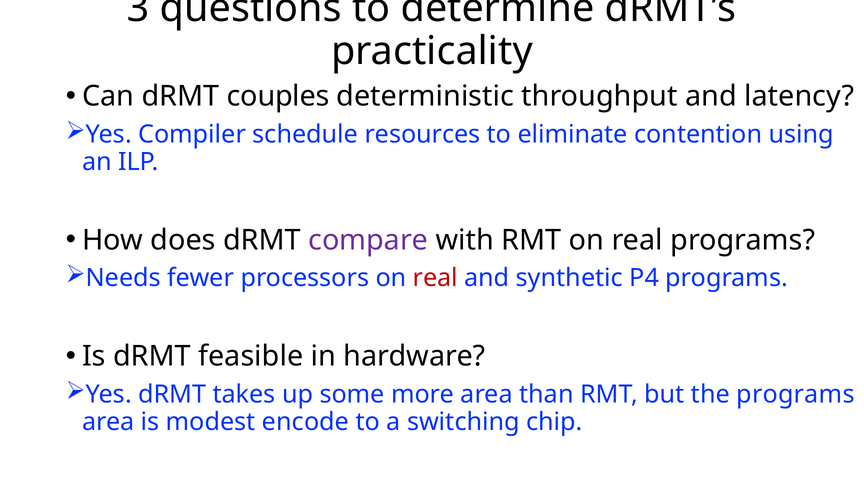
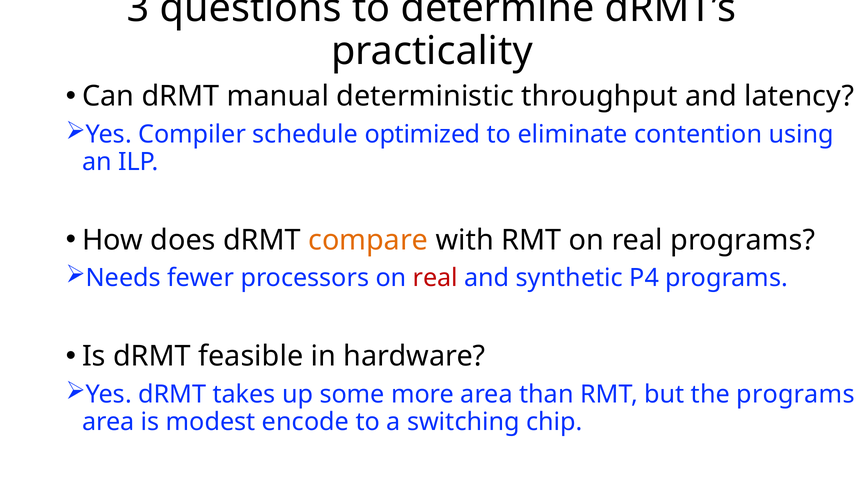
couples: couples -> manual (278, 96)
resources: resources -> optimized (423, 135)
compare colour: purple -> orange (368, 240)
